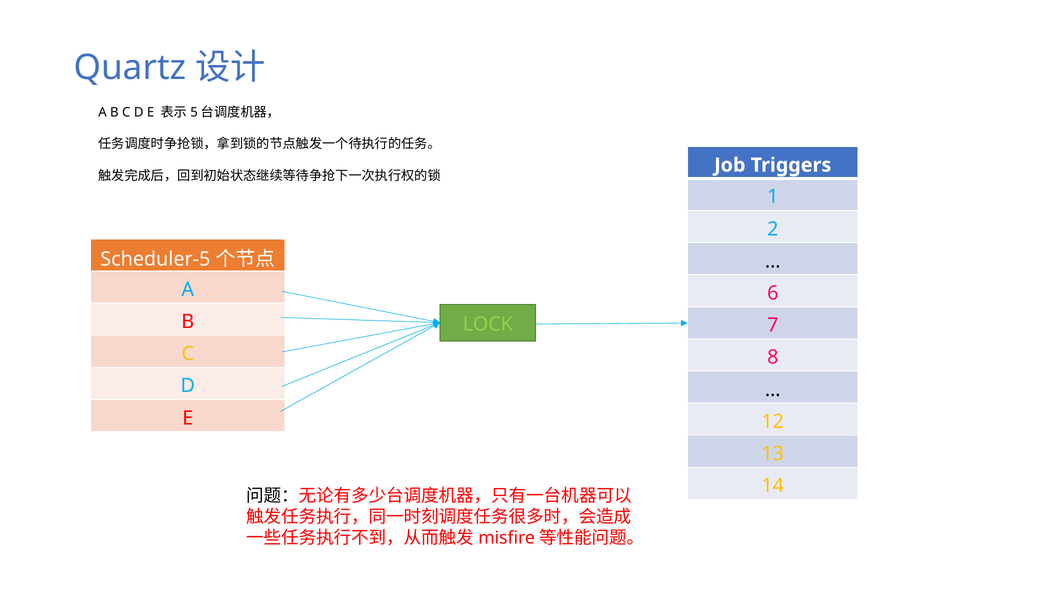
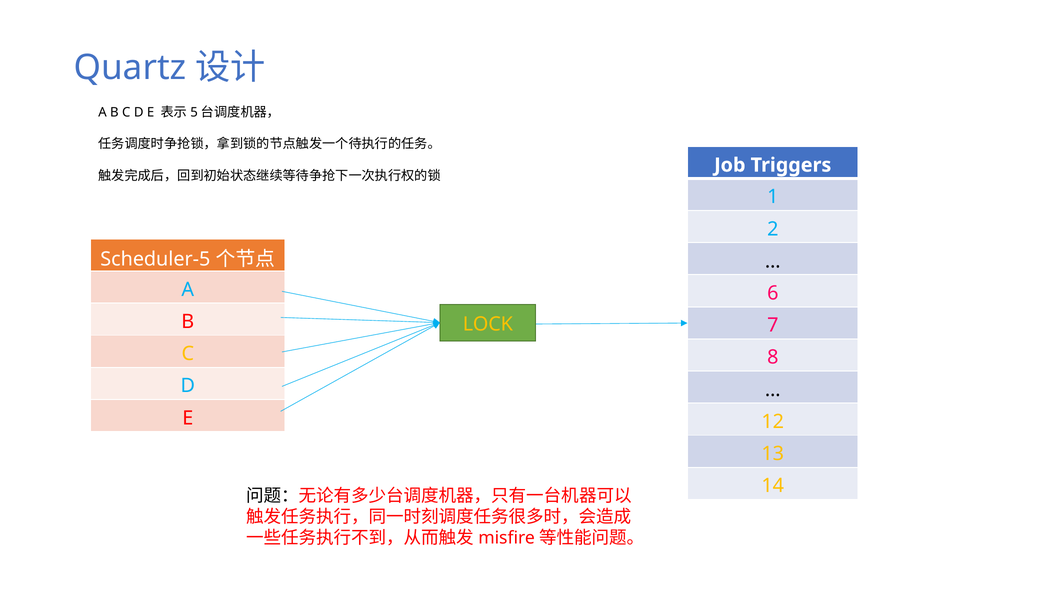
LOCK colour: light green -> yellow (488, 324)
